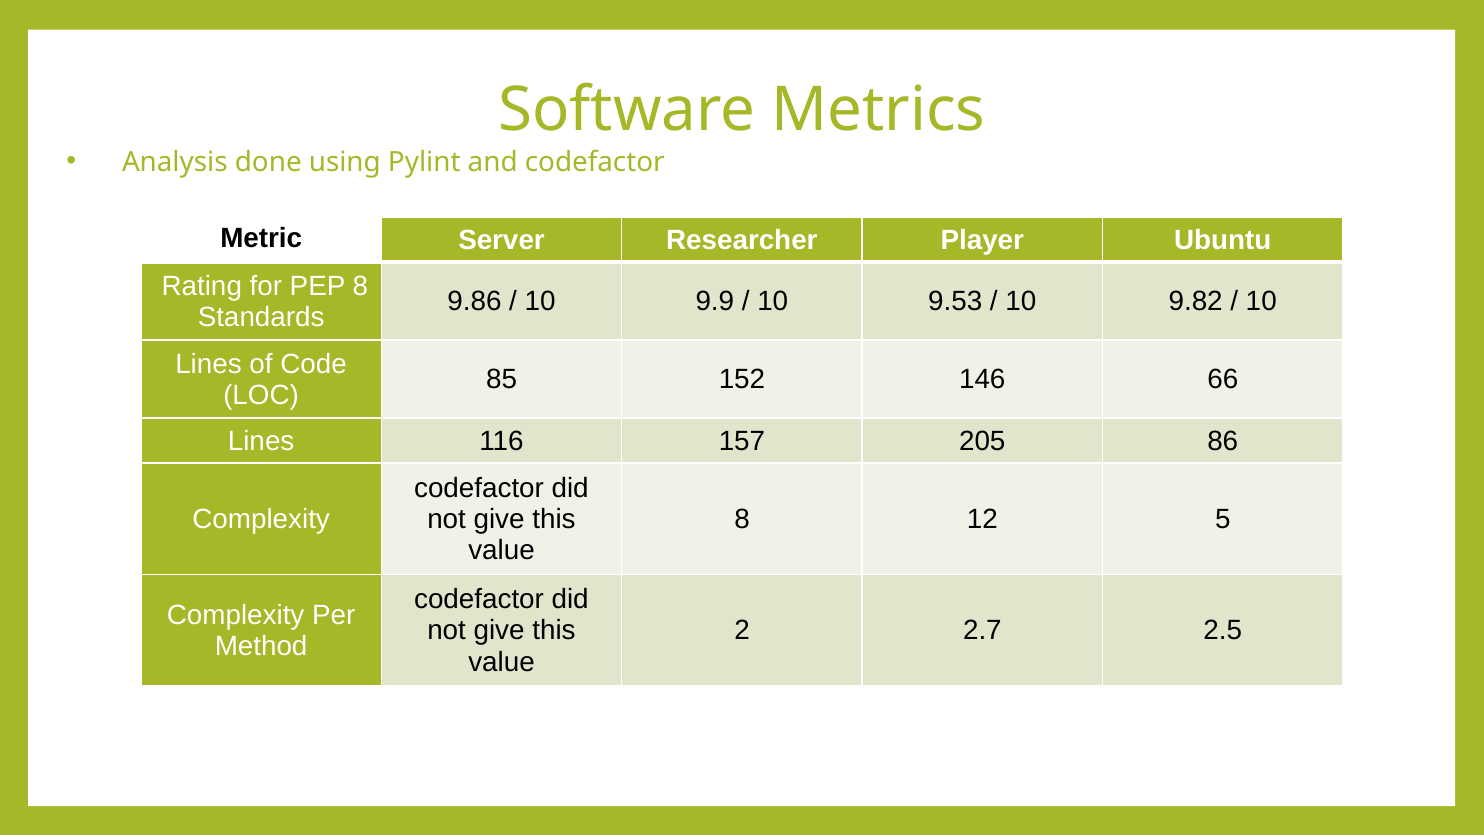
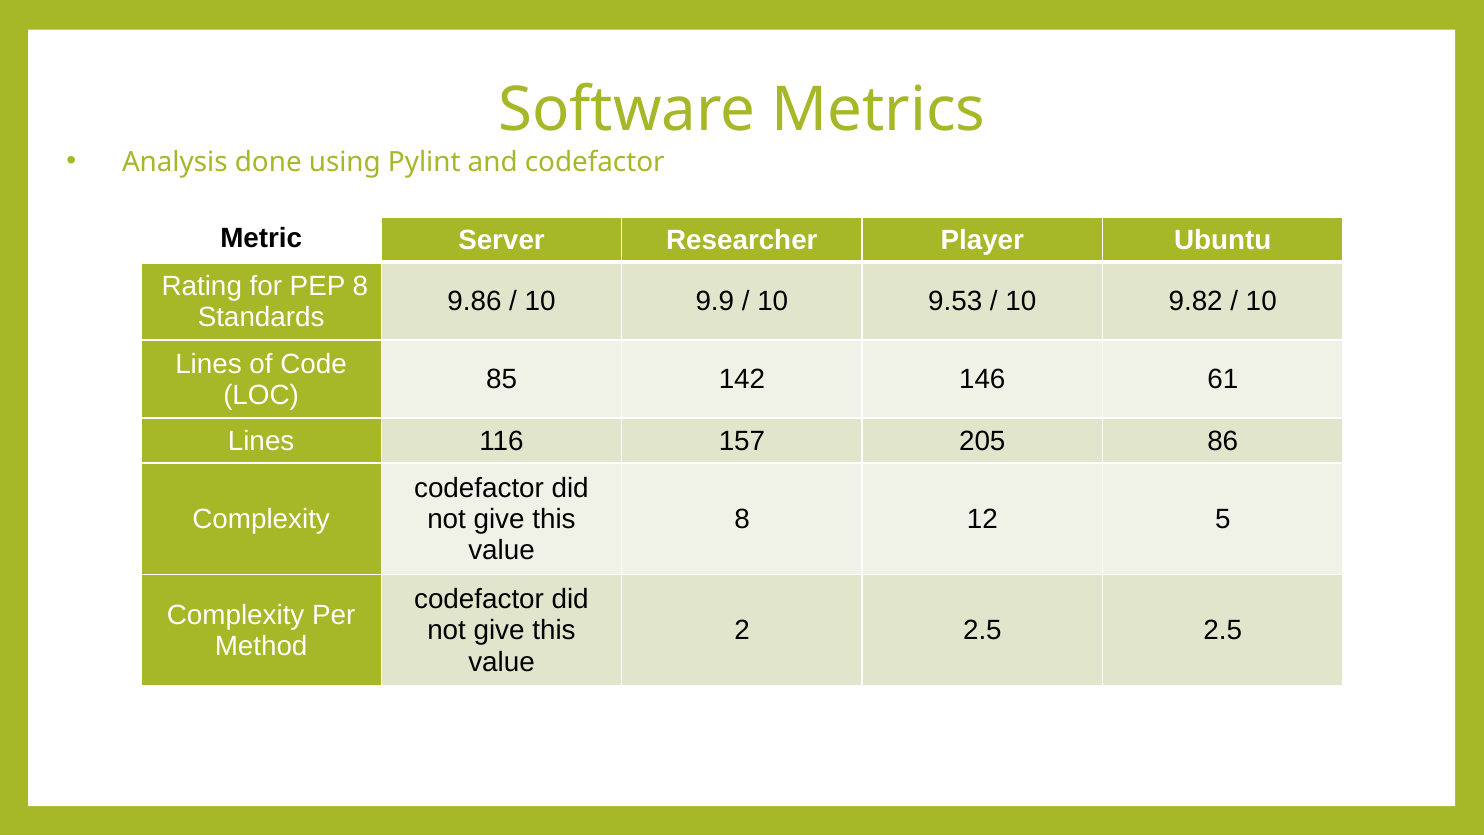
152: 152 -> 142 (742, 379)
66: 66 -> 61 (1223, 379)
2 2.7: 2.7 -> 2.5 (982, 630)
